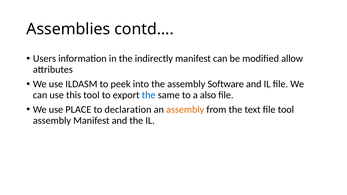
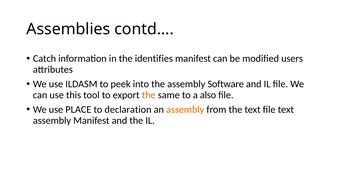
Users: Users -> Catch (45, 59)
indirectly: indirectly -> identifies (154, 59)
allow: allow -> users (292, 59)
the colour: blue -> orange (149, 95)
file tool: tool -> text (286, 110)
